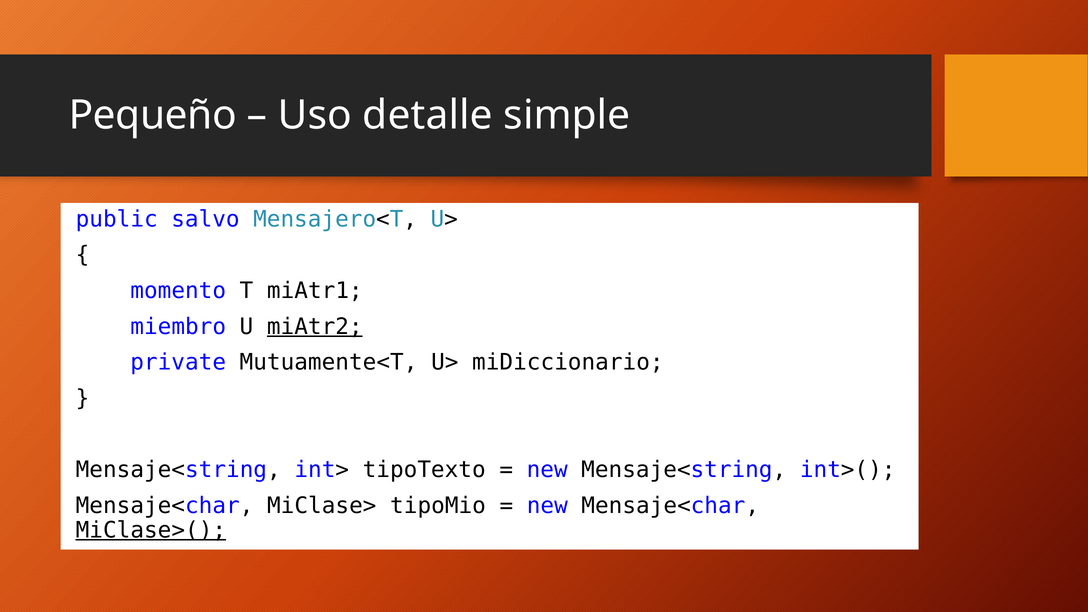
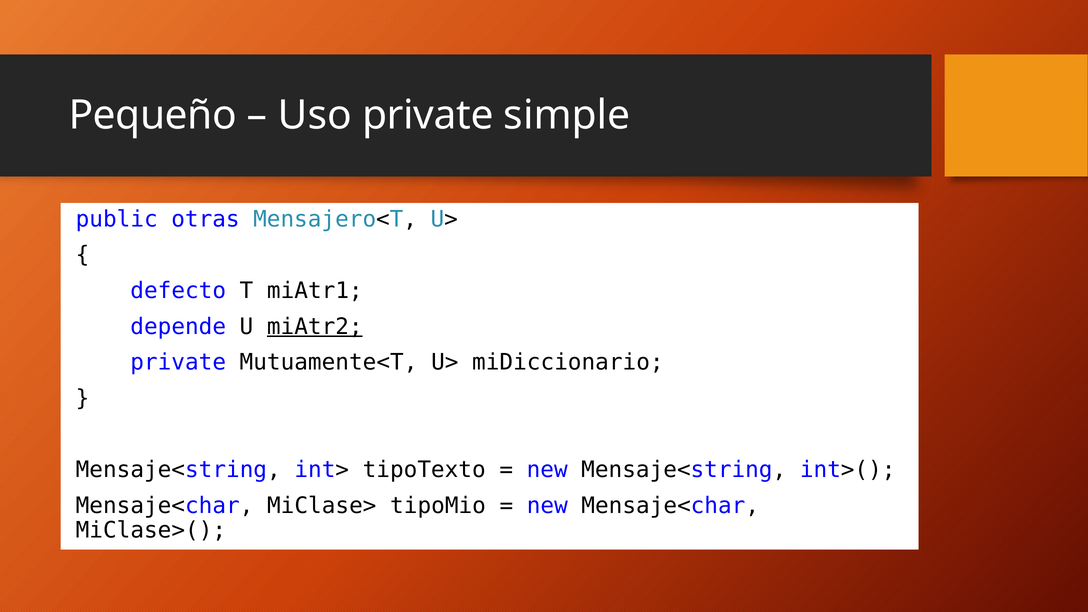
Uso detalle: detalle -> private (428, 115)
salvo: salvo -> otras (205, 219)
momento: momento -> defecto (178, 291)
miembro: miembro -> depende (178, 327)
MiClase>( underline: present -> none (151, 530)
